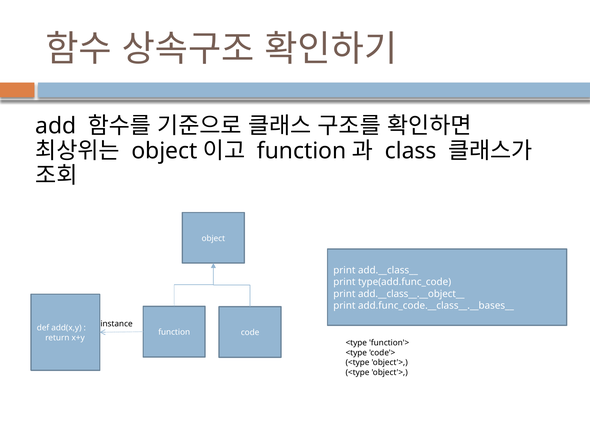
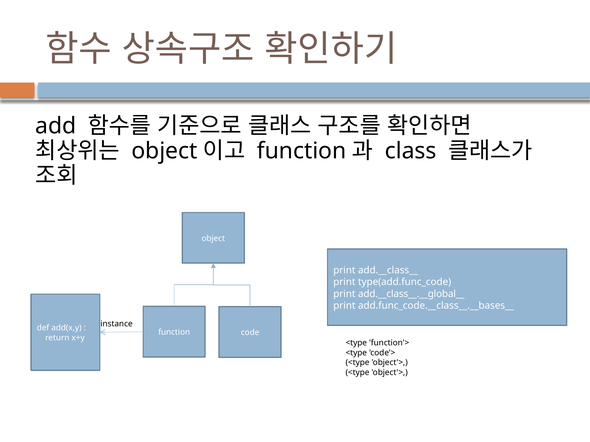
add.__class__.__object__: add.__class__.__object__ -> add.__class__.__global__ (411, 294)
